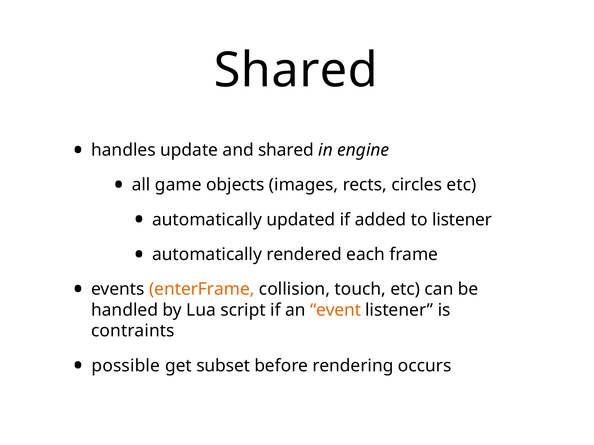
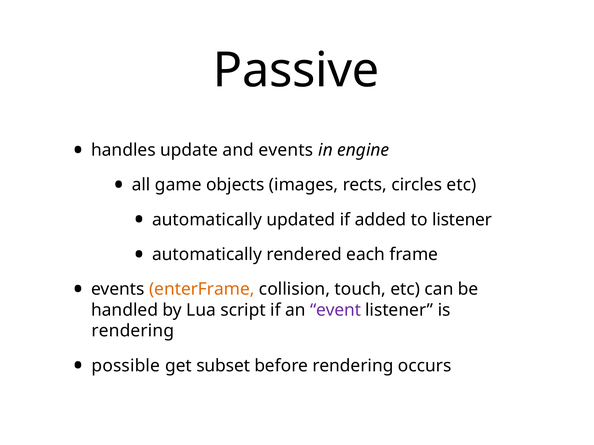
Shared: Shared -> Passive (296, 71)
and shared: shared -> events (286, 150)
event colour: orange -> purple (336, 310)
contraints: contraints -> rendering (133, 331)
